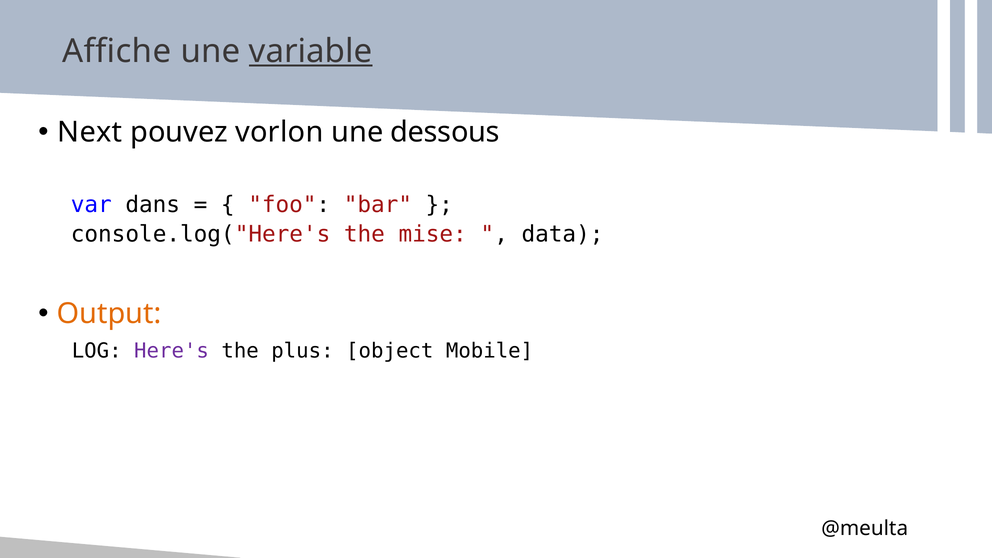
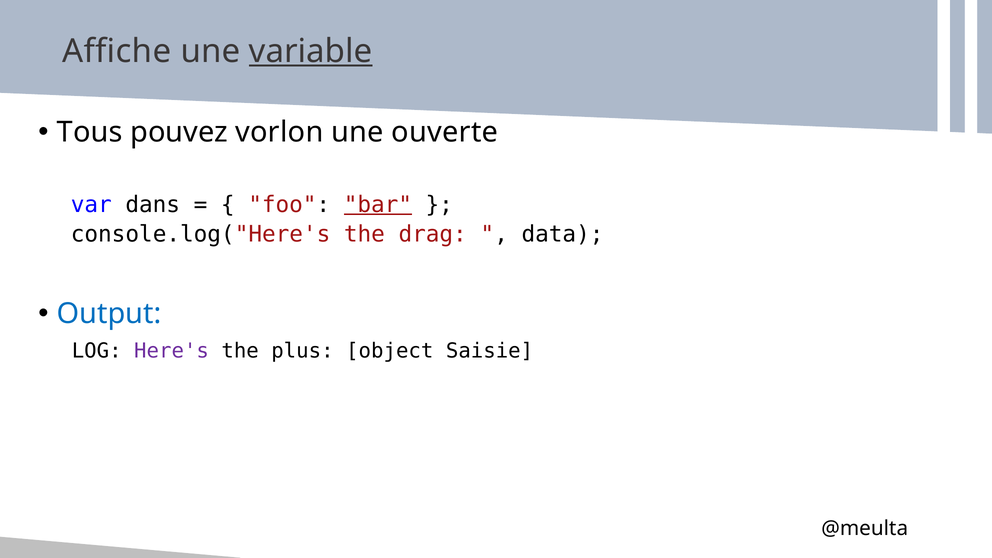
Next: Next -> Tous (90, 132)
dessous: dessous -> ouverte (445, 132)
bar underline: none -> present (378, 205)
mise: mise -> drag (433, 234)
Output colour: orange -> blue (109, 314)
Mobile: Mobile -> Saisie (490, 351)
